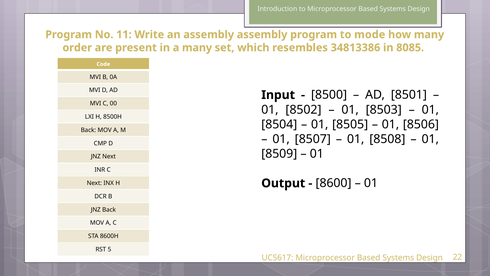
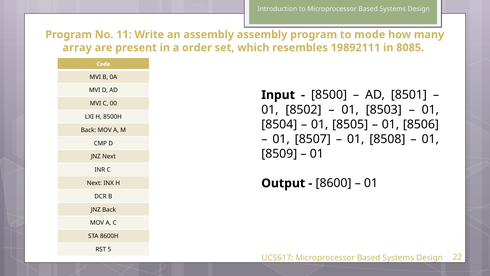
order: order -> array (77, 48)
a many: many -> order (197, 48)
34813386: 34813386 -> 19892111 (355, 48)
